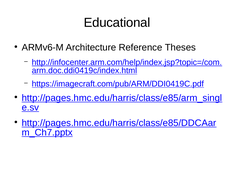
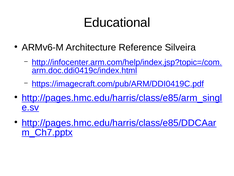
Theses: Theses -> Silveira (180, 47)
